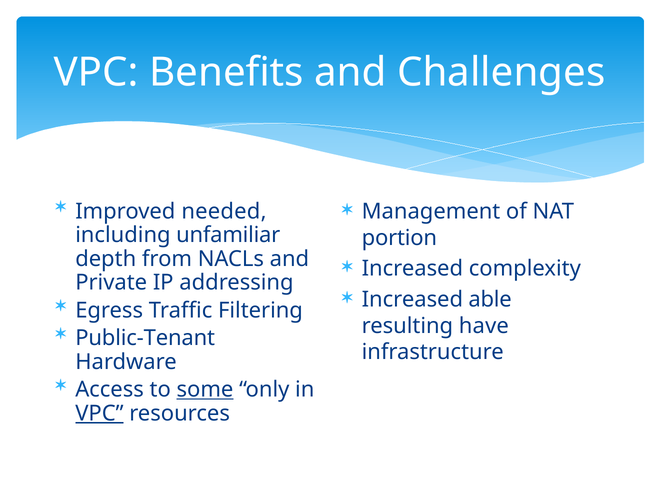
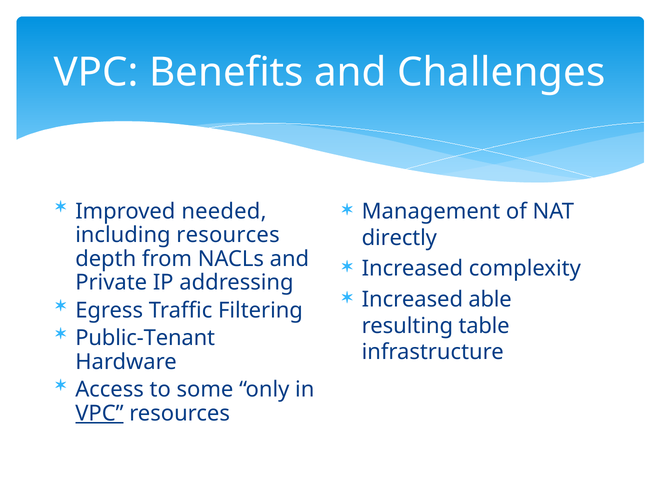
including unfamiliar: unfamiliar -> resources (228, 235)
portion: portion -> directly (399, 238)
have: have -> table (484, 326)
some underline: present -> none (205, 390)
